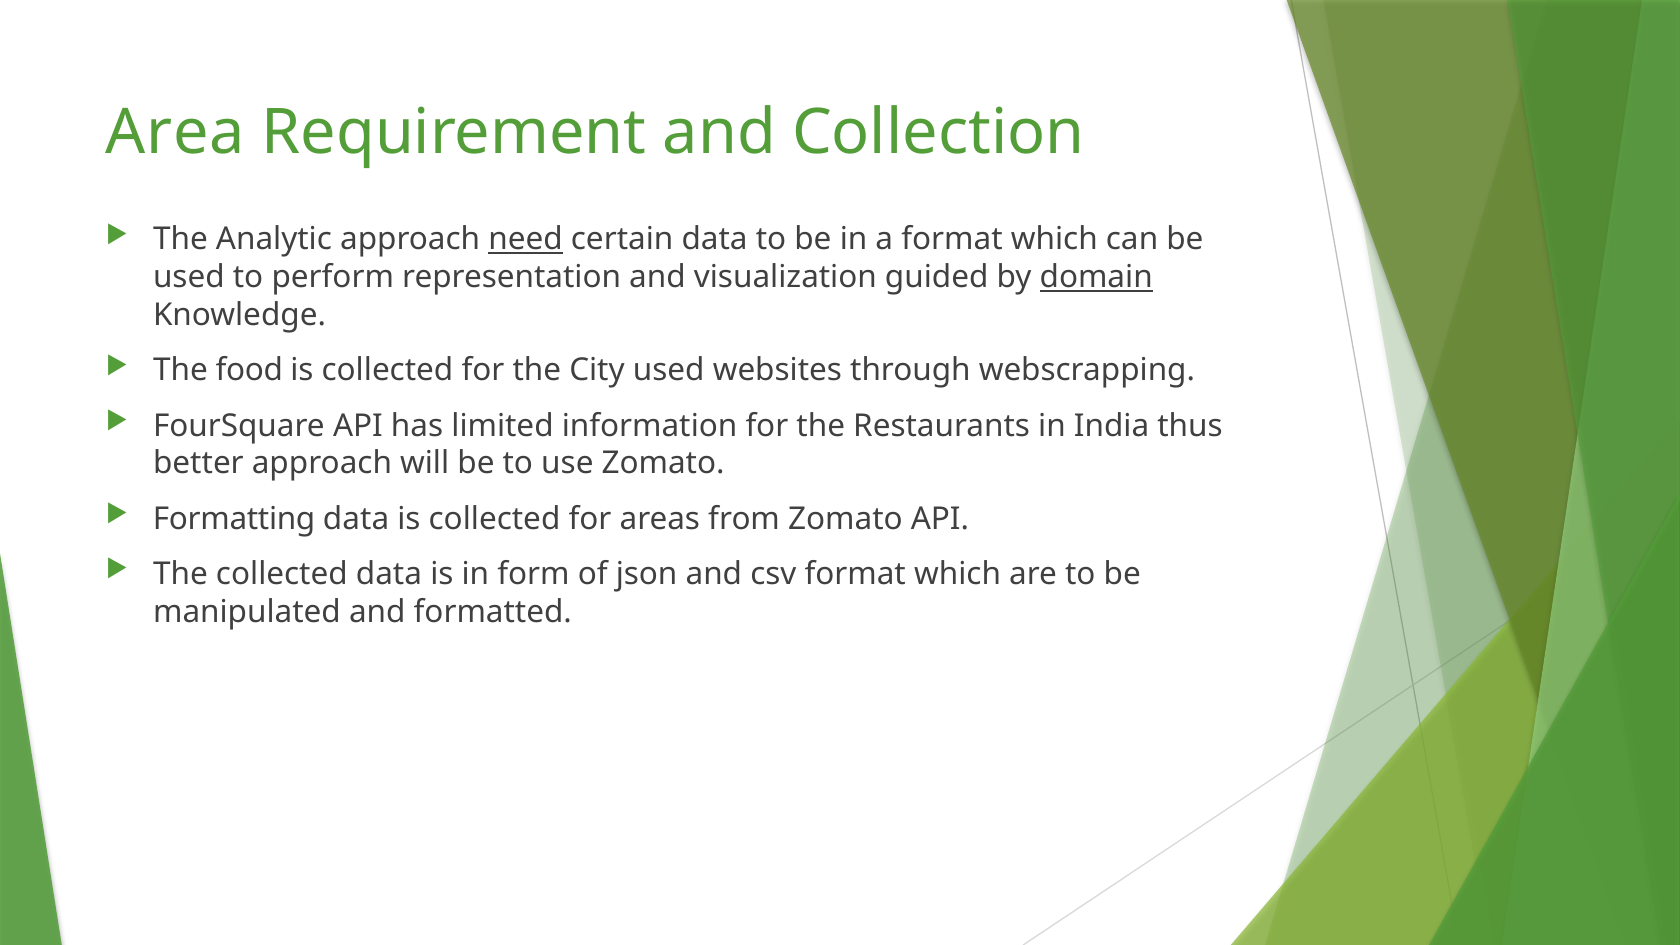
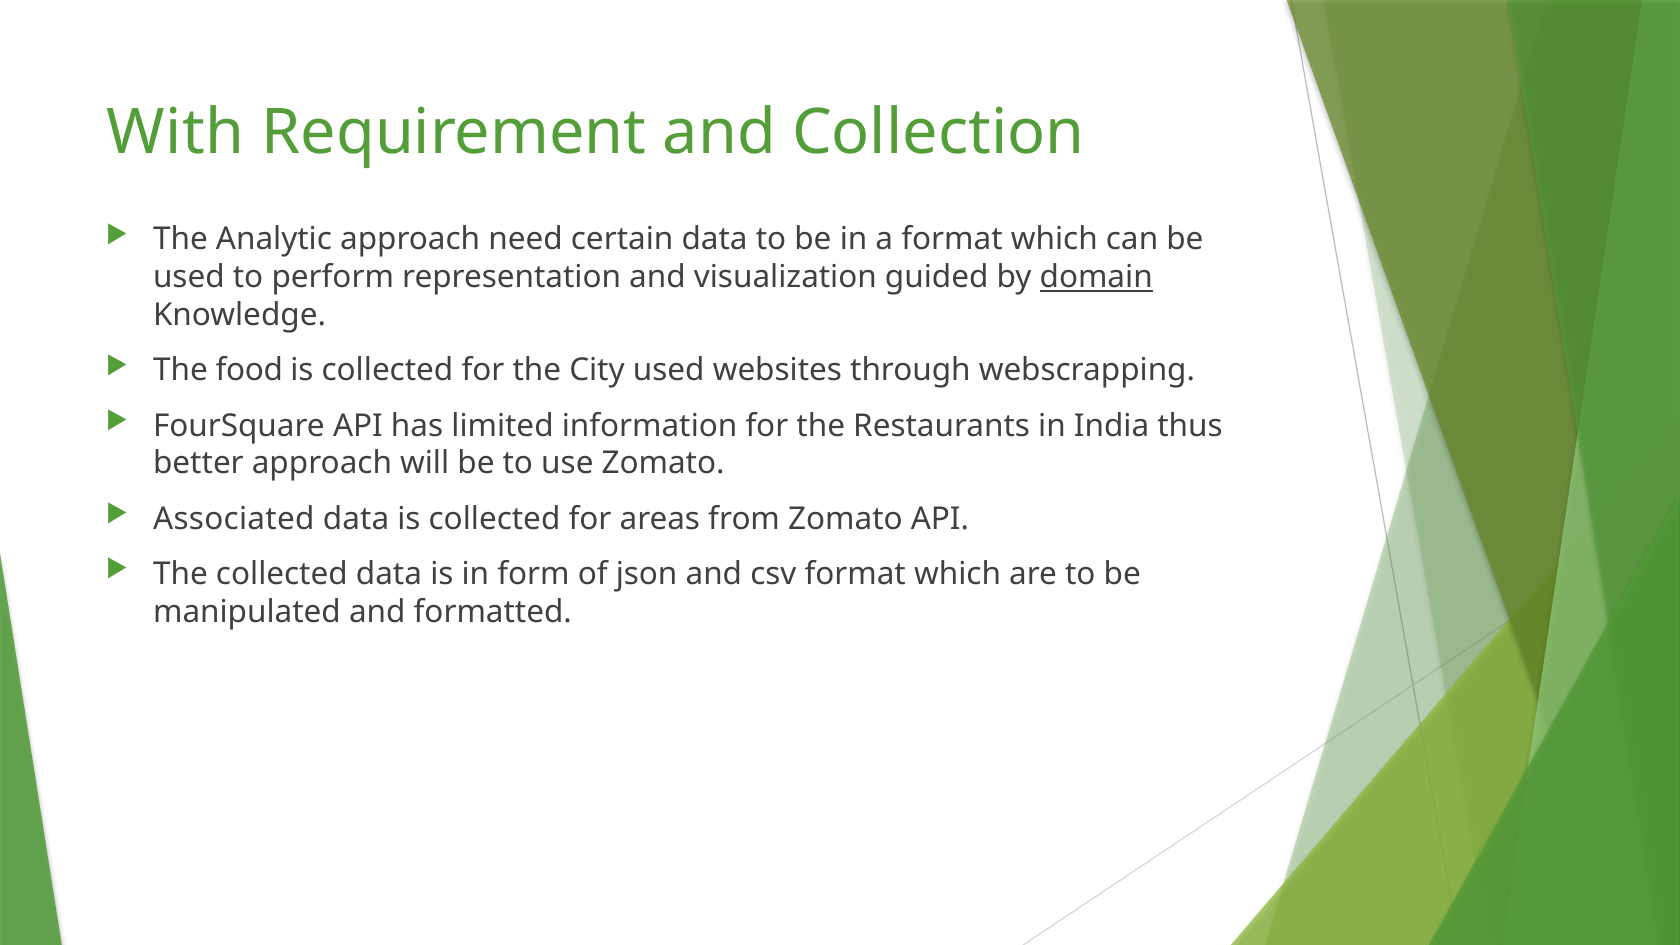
Area: Area -> With (175, 132)
need underline: present -> none (526, 240)
Formatting: Formatting -> Associated (234, 519)
